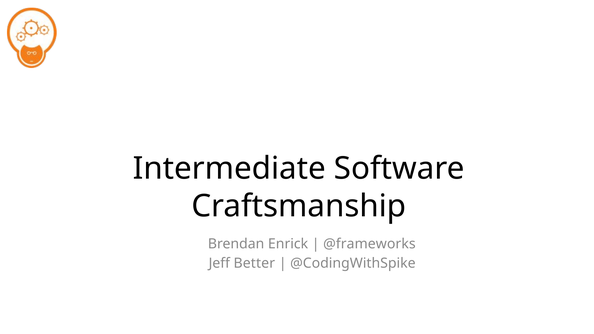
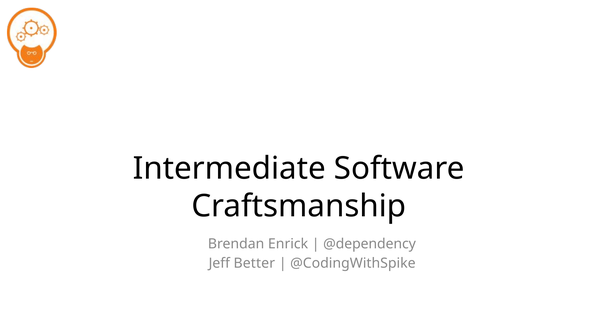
@frameworks: @frameworks -> @dependency (370, 244)
